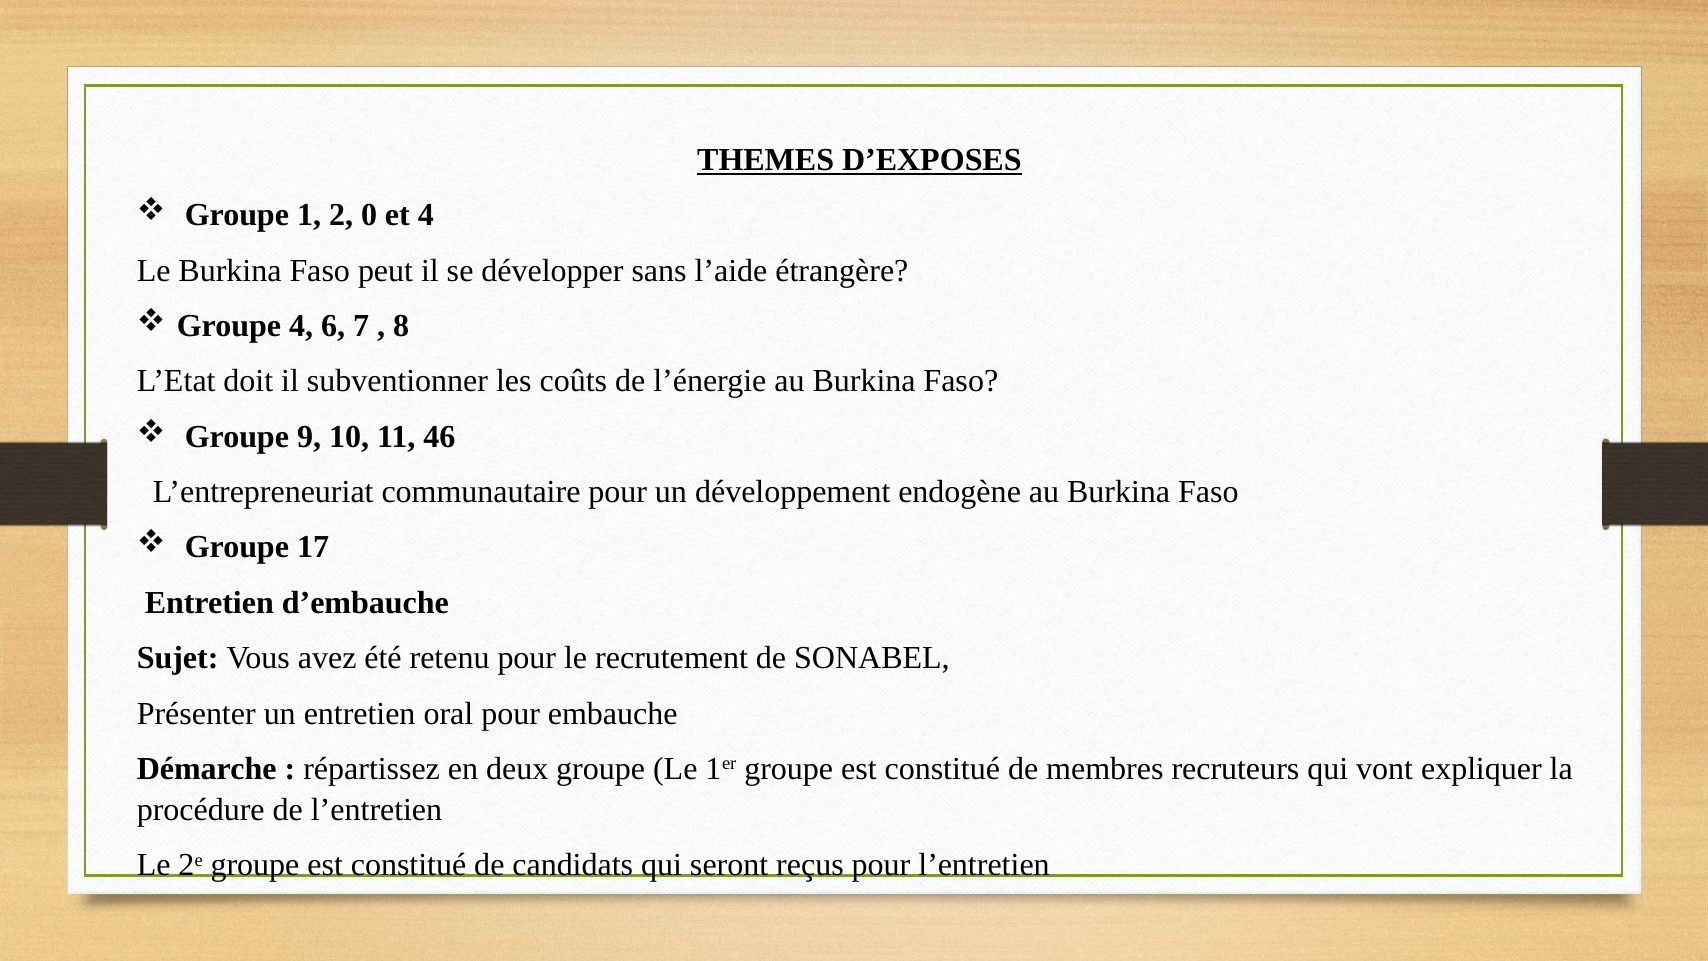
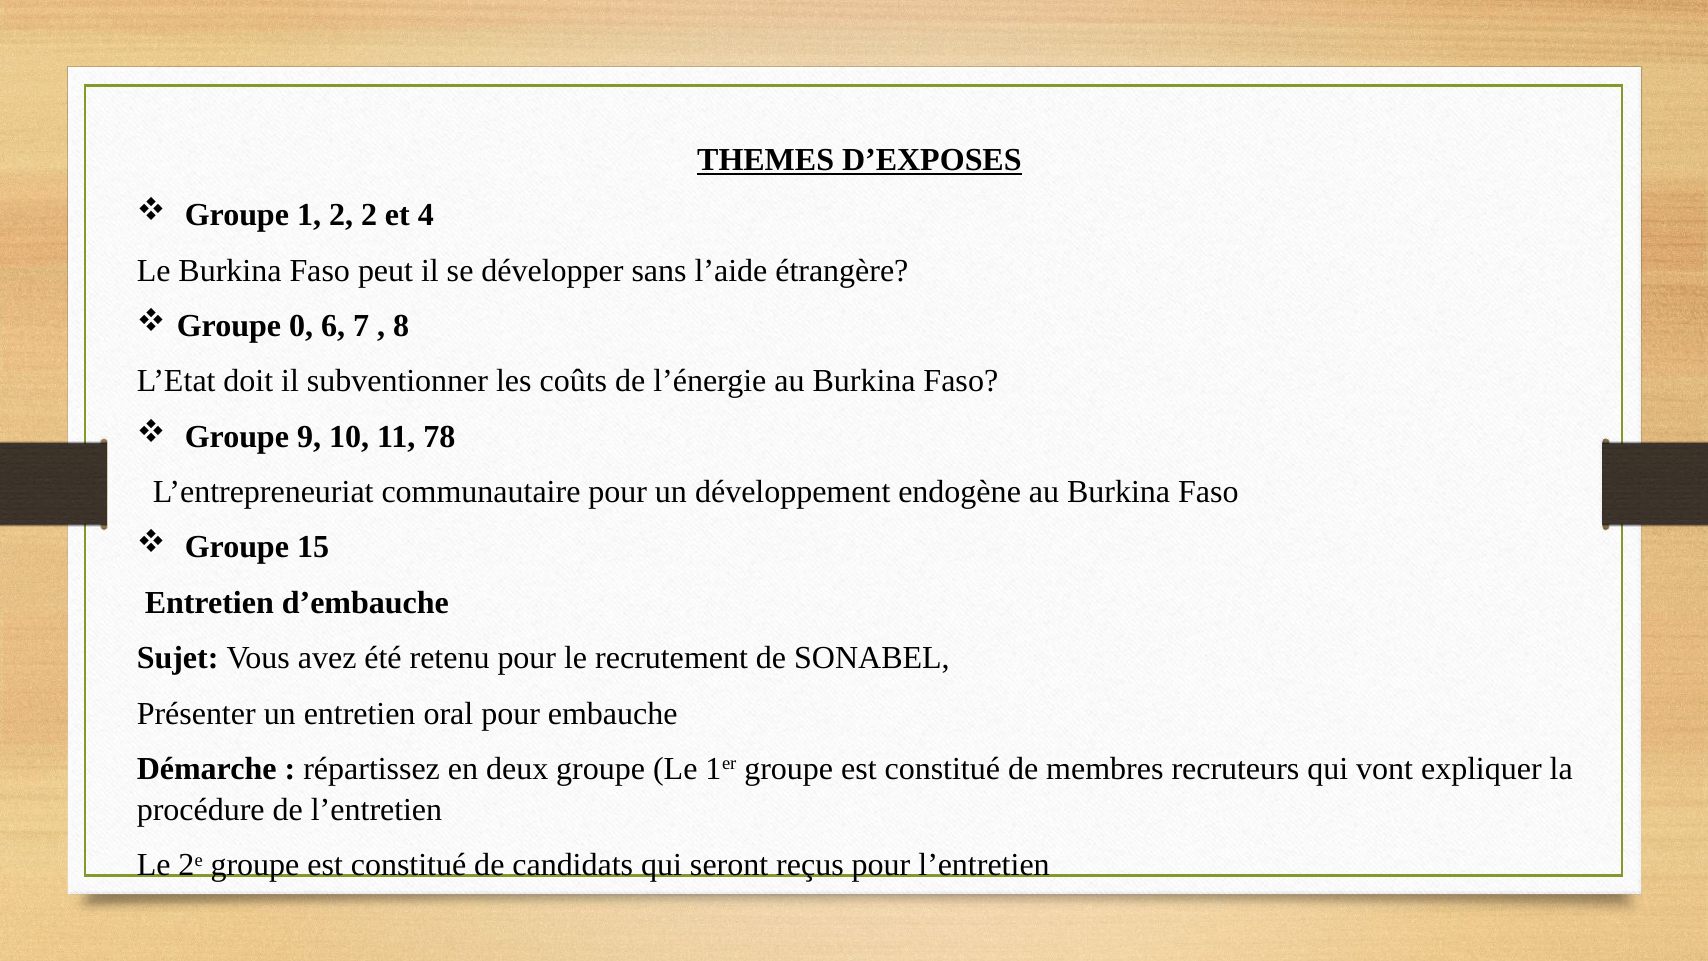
2 0: 0 -> 2 (369, 215)
Groupe 4: 4 -> 0 (301, 326)
46: 46 -> 78 (439, 437)
17: 17 -> 15 (313, 547)
